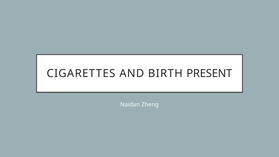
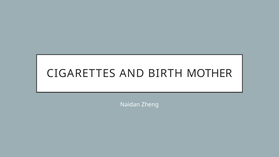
PRESENT: PRESENT -> MOTHER (209, 73)
